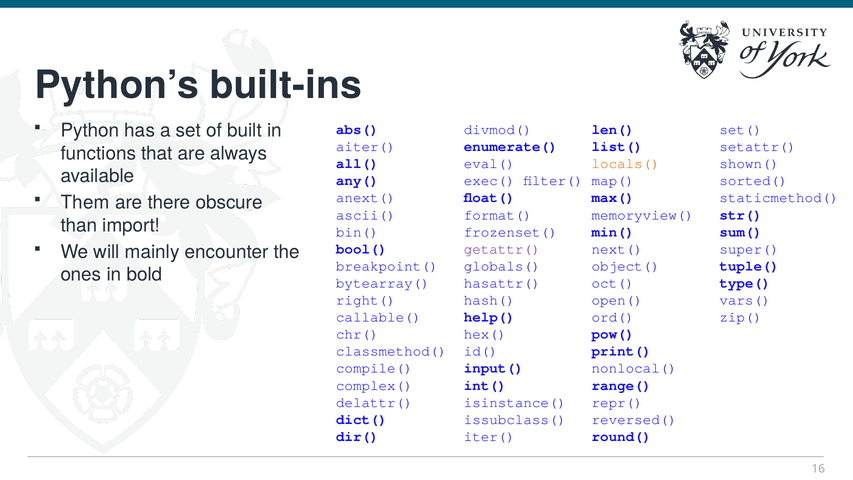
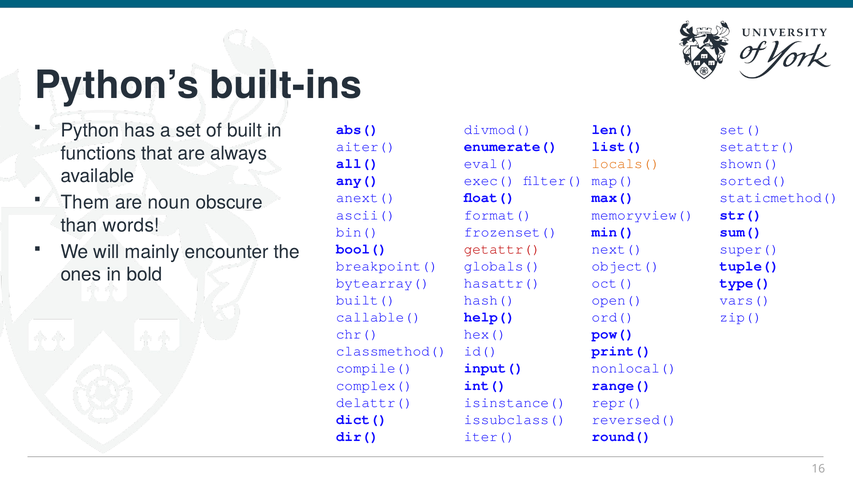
there: there -> noun (169, 203)
import: import -> words (131, 226)
getattr( colour: purple -> red (502, 249)
right(: right( -> built( (366, 300)
